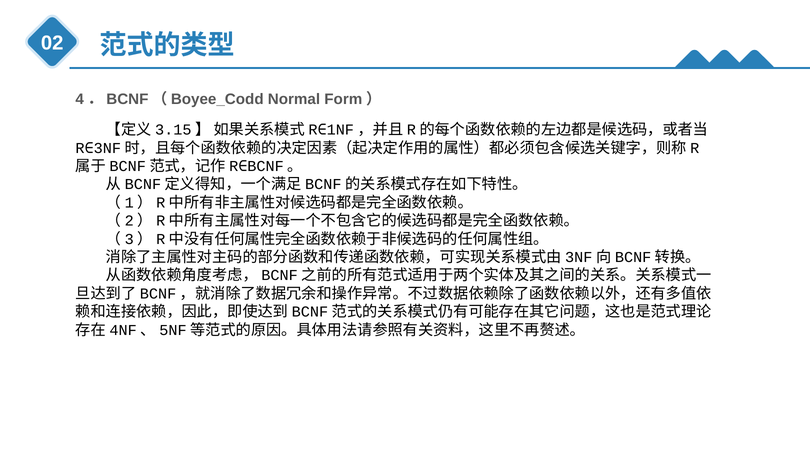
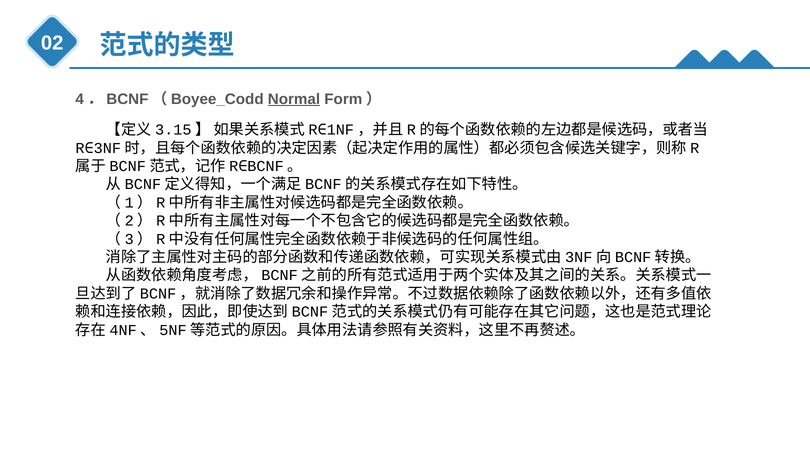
Normal underline: none -> present (294, 99)
